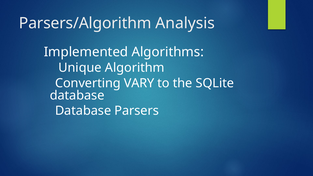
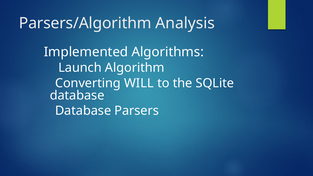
Unique: Unique -> Launch (80, 68)
VARY: VARY -> WILL (139, 83)
